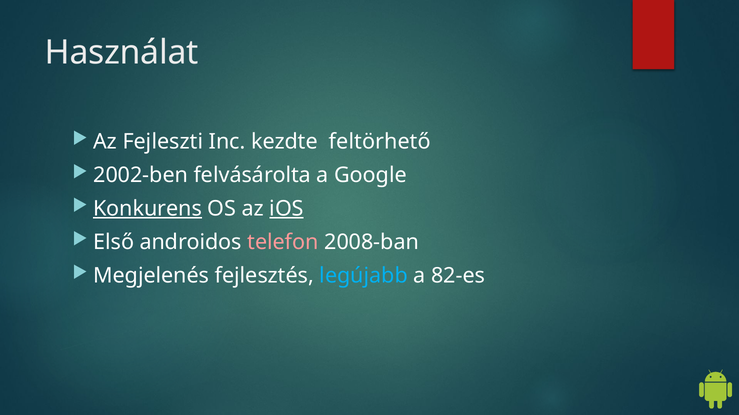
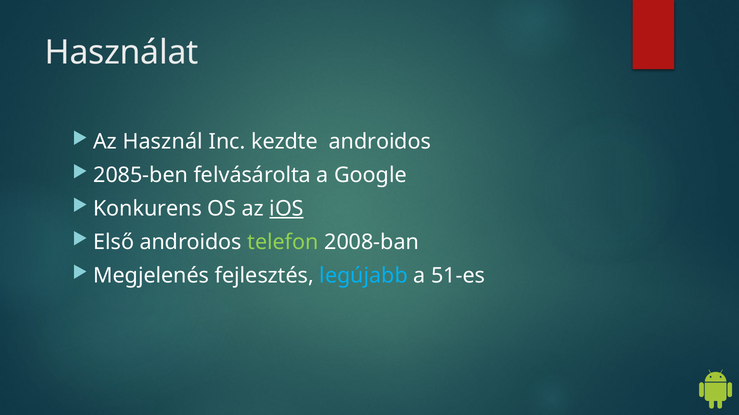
Fejleszti: Fejleszti -> Használ (163, 142)
kezdte feltörhető: feltörhető -> androidos (380, 142)
2002-ben: 2002-ben -> 2085-ben (141, 175)
Konkurens underline: present -> none (148, 209)
telefon colour: pink -> light green (283, 242)
82-es: 82-es -> 51-es (458, 276)
